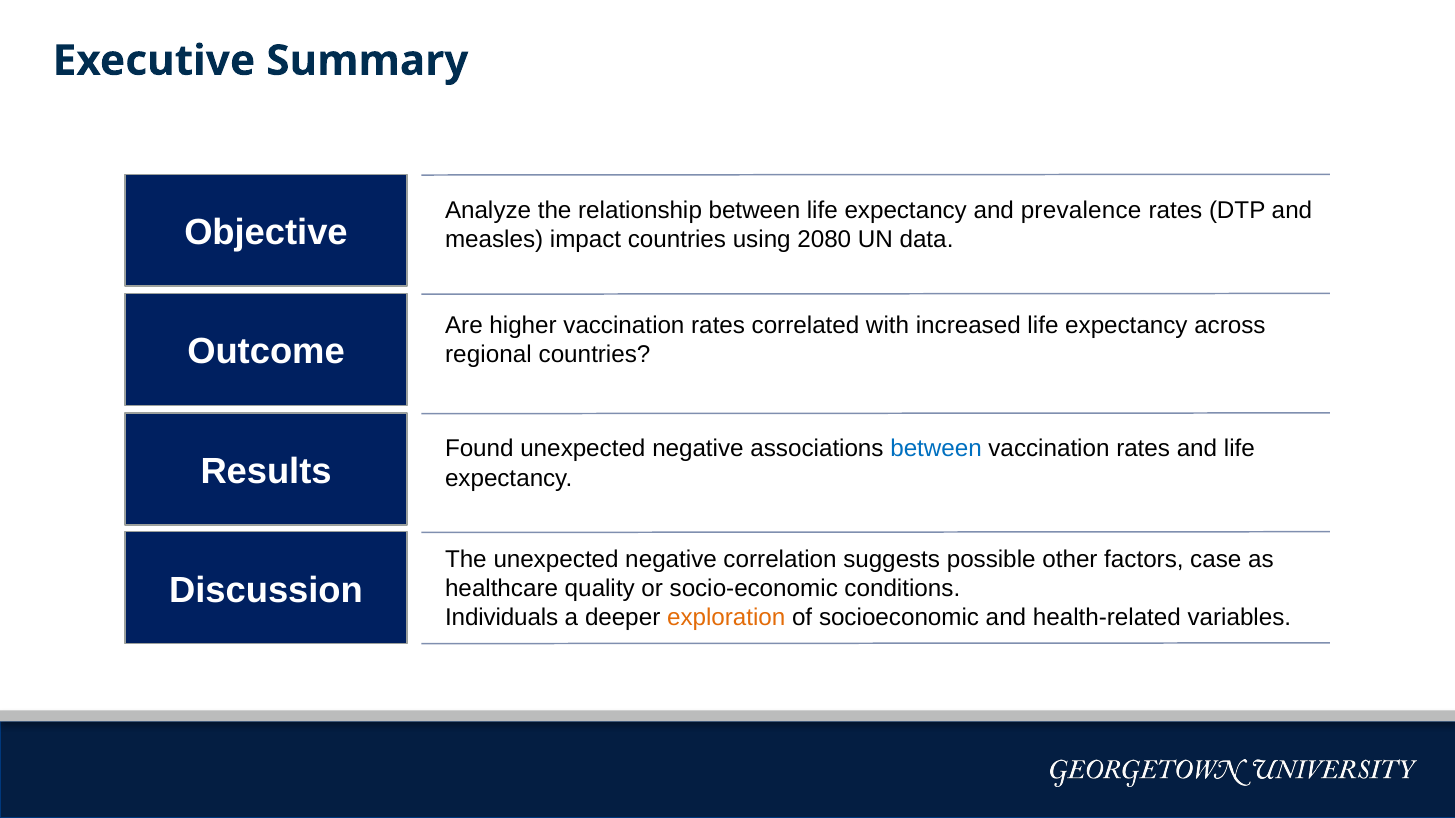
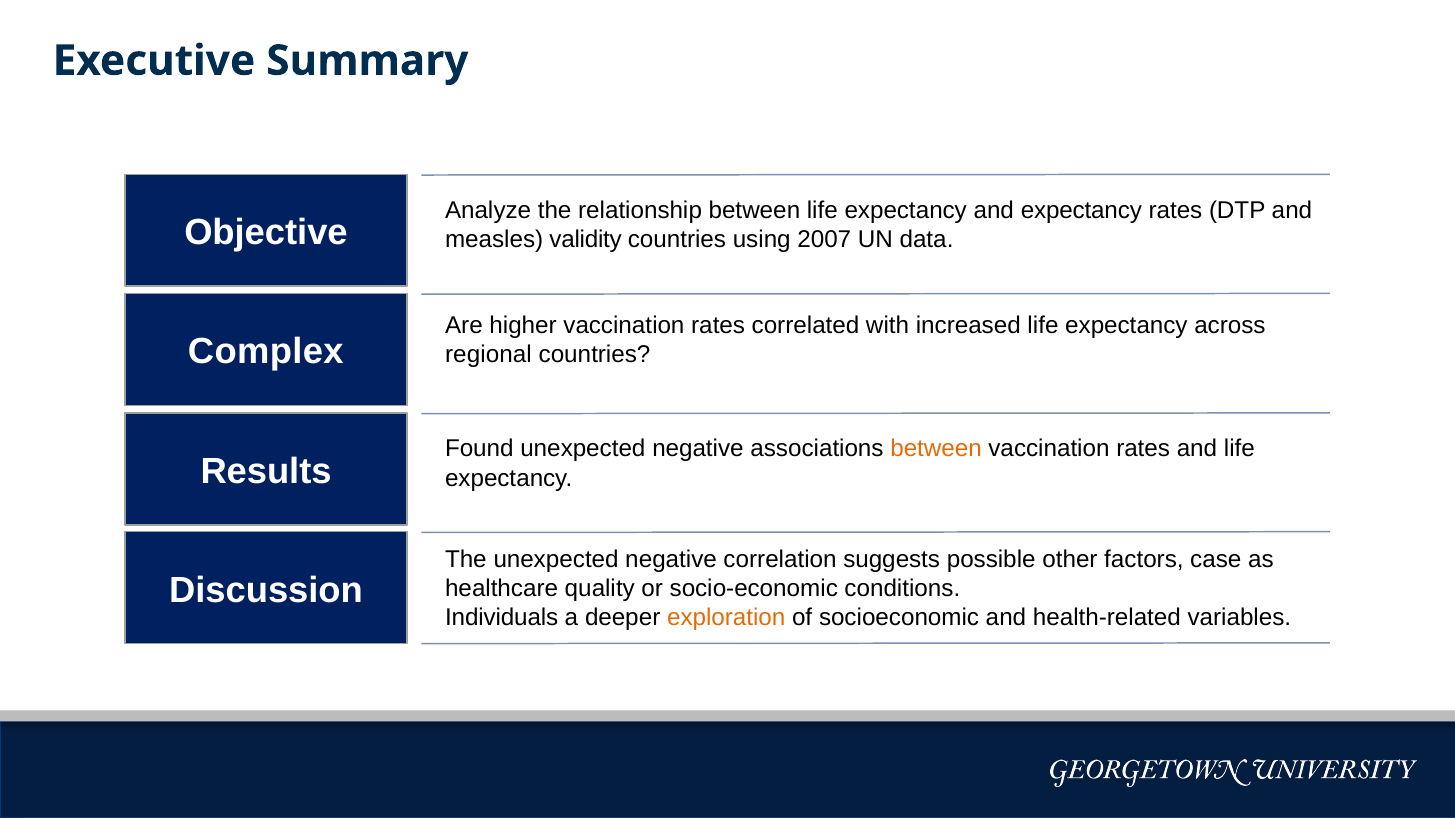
and prevalence: prevalence -> expectancy (1081, 210)
impact: impact -> validity (586, 240)
2080: 2080 -> 2007 (824, 240)
Outcome: Outcome -> Complex (266, 352)
between colour: blue -> orange (936, 449)
